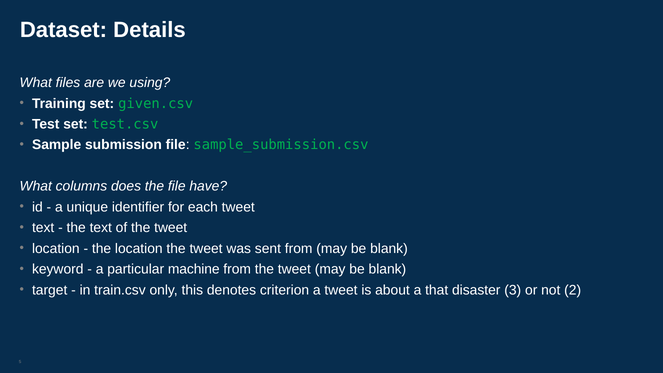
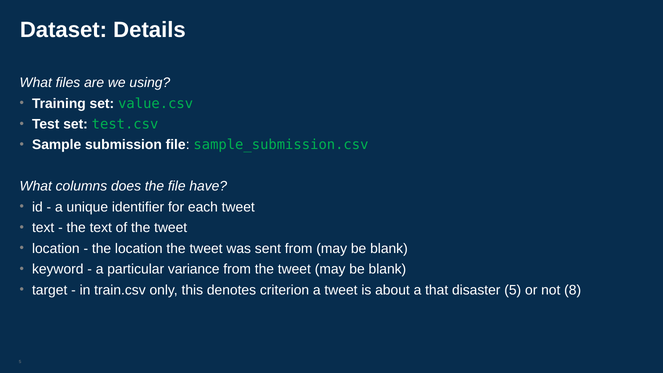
given.csv: given.csv -> value.csv (156, 103)
machine: machine -> variance (194, 269)
disaster 3: 3 -> 5 (513, 290)
2: 2 -> 8 (573, 290)
